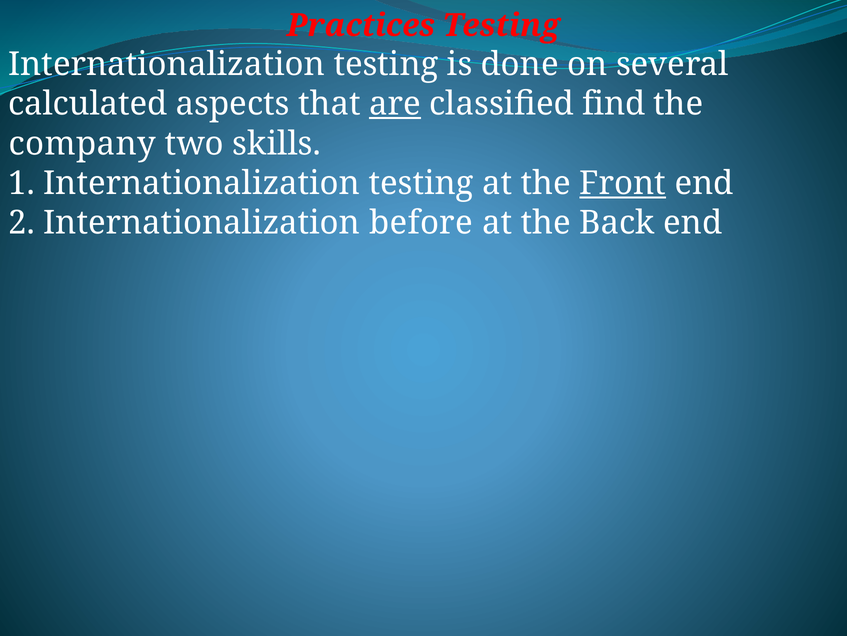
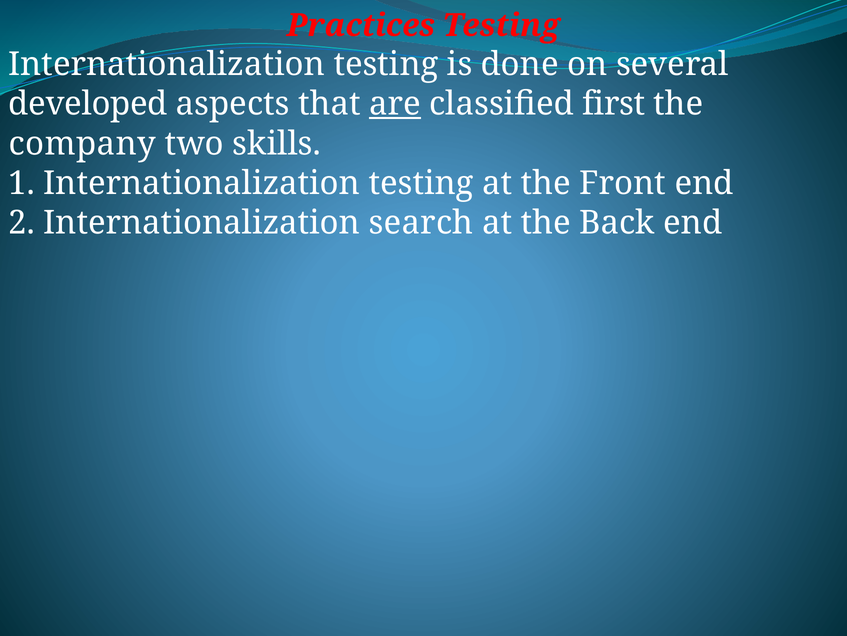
calculated: calculated -> developed (88, 104)
find: find -> first (614, 104)
Front underline: present -> none (623, 183)
before: before -> search (421, 223)
